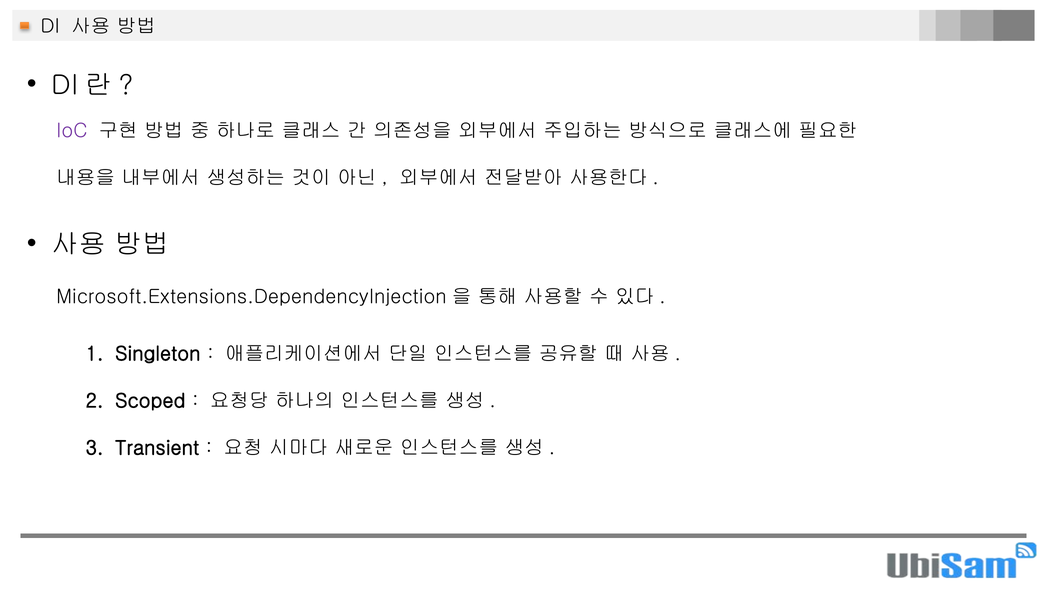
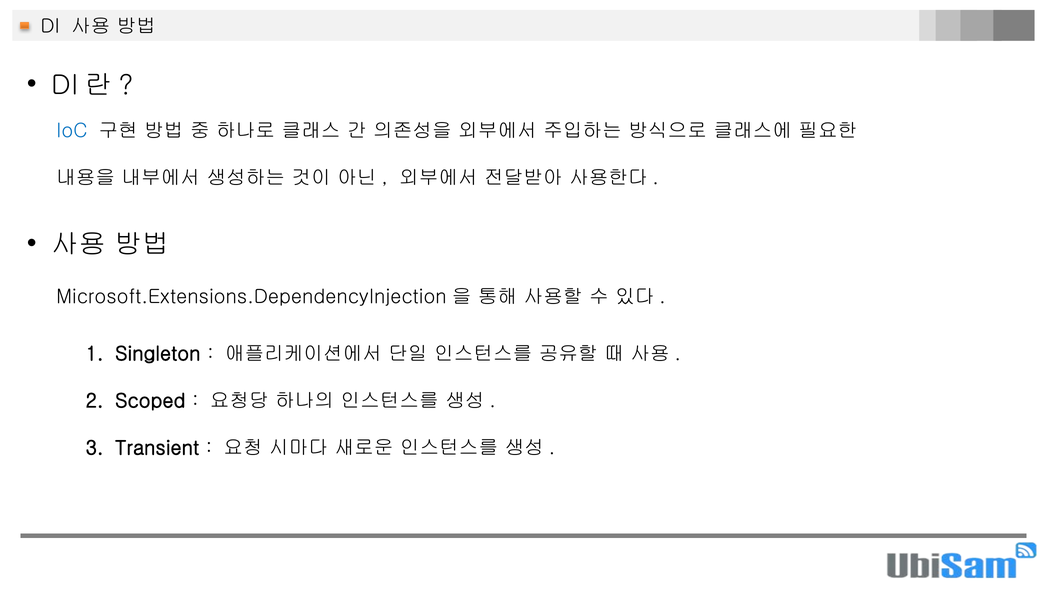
IoC colour: purple -> blue (72, 131)
